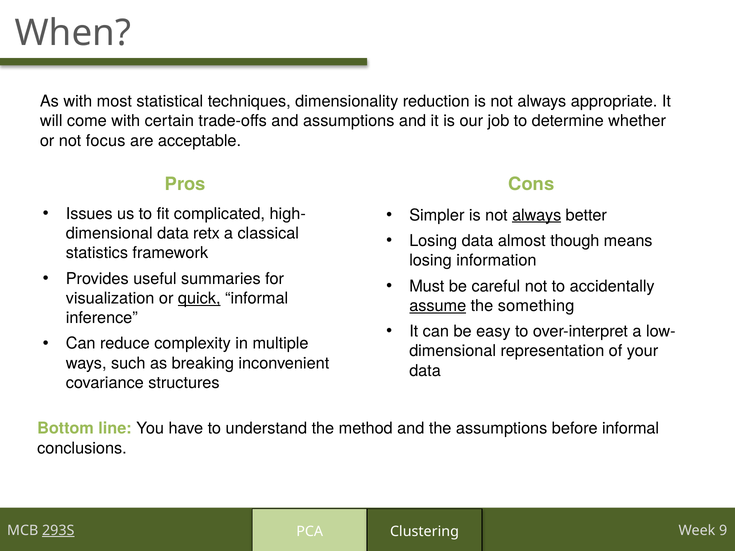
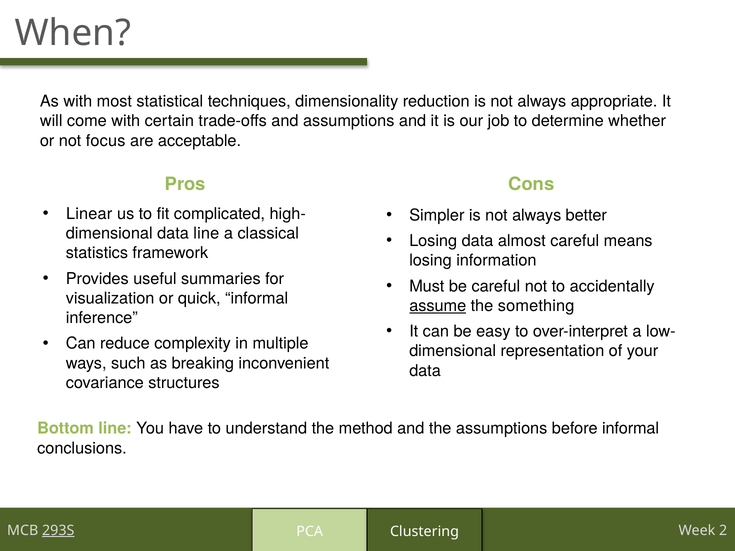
Issues: Issues -> Linear (89, 214)
always underline: present -> none (537, 215)
data retx: retx -> line (206, 234)
almost though: though -> careful (575, 241)
quick underline: present -> none (199, 298)
9: 9 -> 2 (723, 531)
